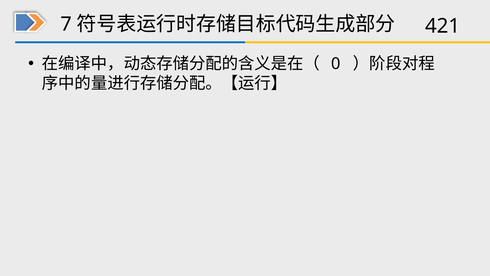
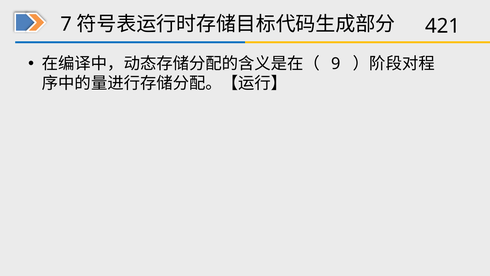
0: 0 -> 9 (336, 64)
